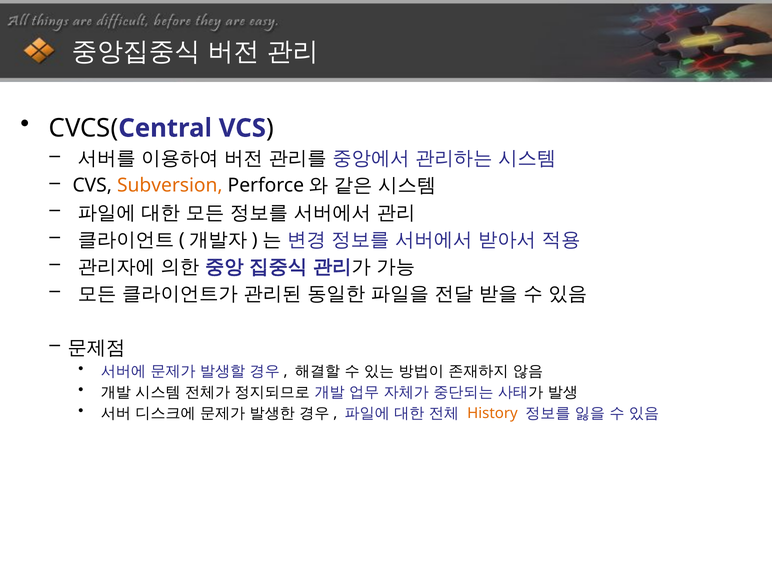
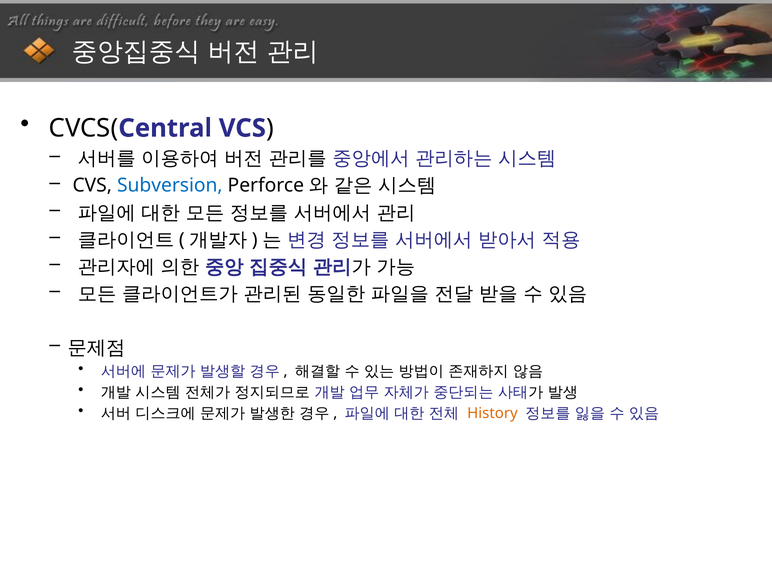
Subversion colour: orange -> blue (170, 186)
